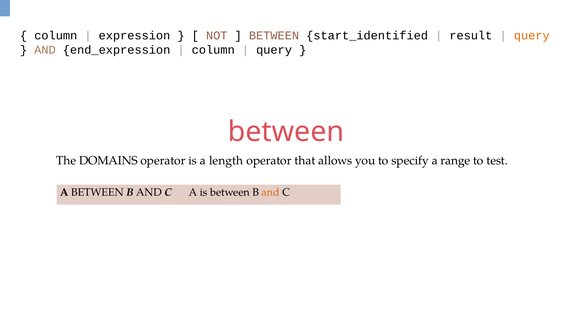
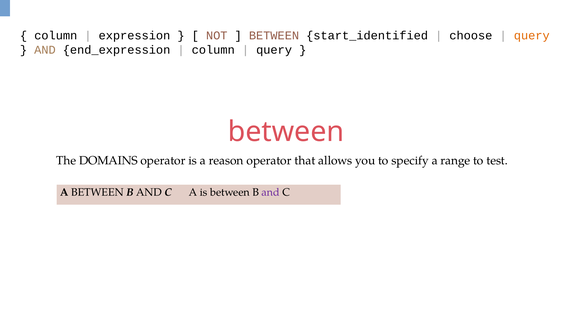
result: result -> choose (471, 36)
length: length -> reason (226, 161)
and colour: orange -> purple (271, 193)
